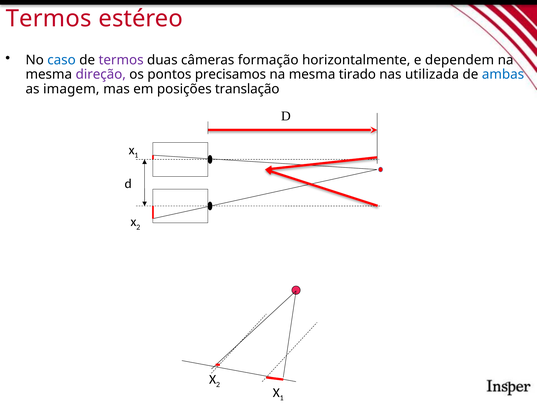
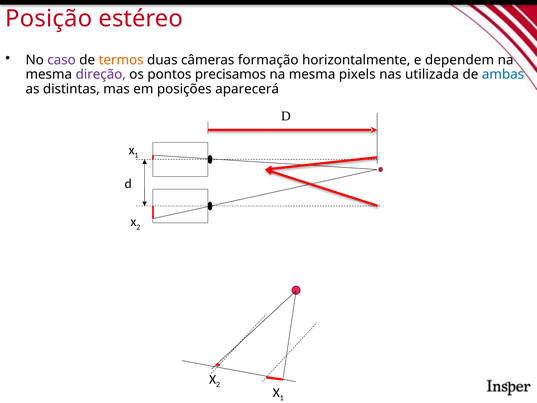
Termos: Termos -> Posição (49, 19)
caso colour: blue -> purple (62, 60)
termos colour: purple -> orange (121, 60)
tirado: tirado -> pixels (357, 75)
imagem: imagem -> distintas (71, 89)
translação: translação -> aparecerá (247, 89)
